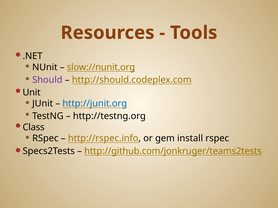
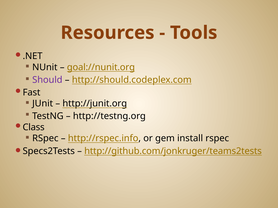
slow://nunit.org: slow://nunit.org -> goal://nunit.org (101, 67)
Unit: Unit -> Fast (32, 93)
http://junit.org colour: blue -> black (95, 104)
